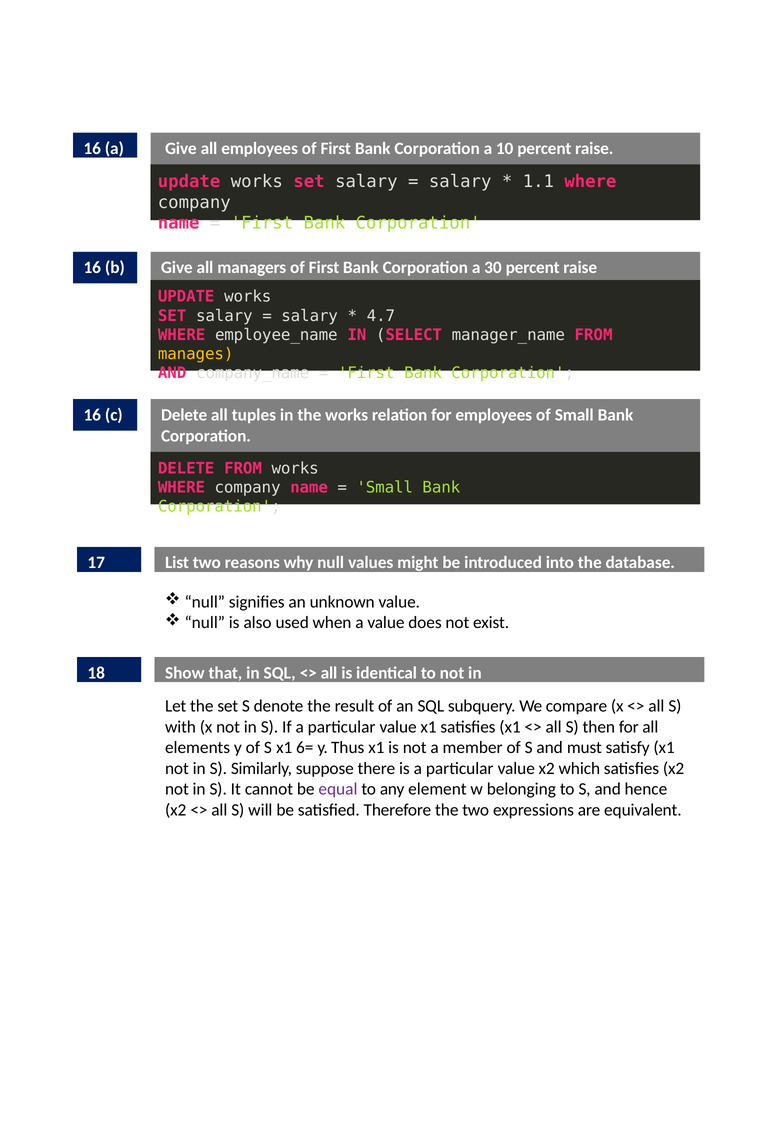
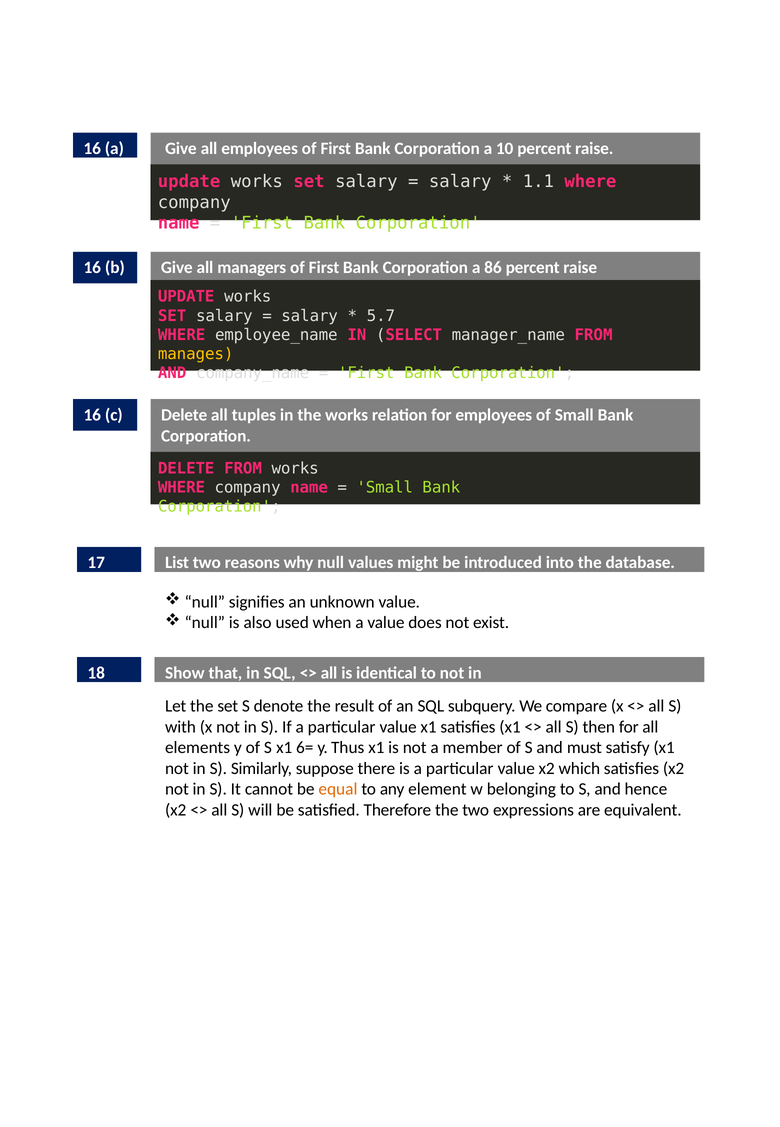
30: 30 -> 86 (493, 267)
4.7: 4.7 -> 5.7 (381, 316)
equal colour: purple -> orange (338, 789)
